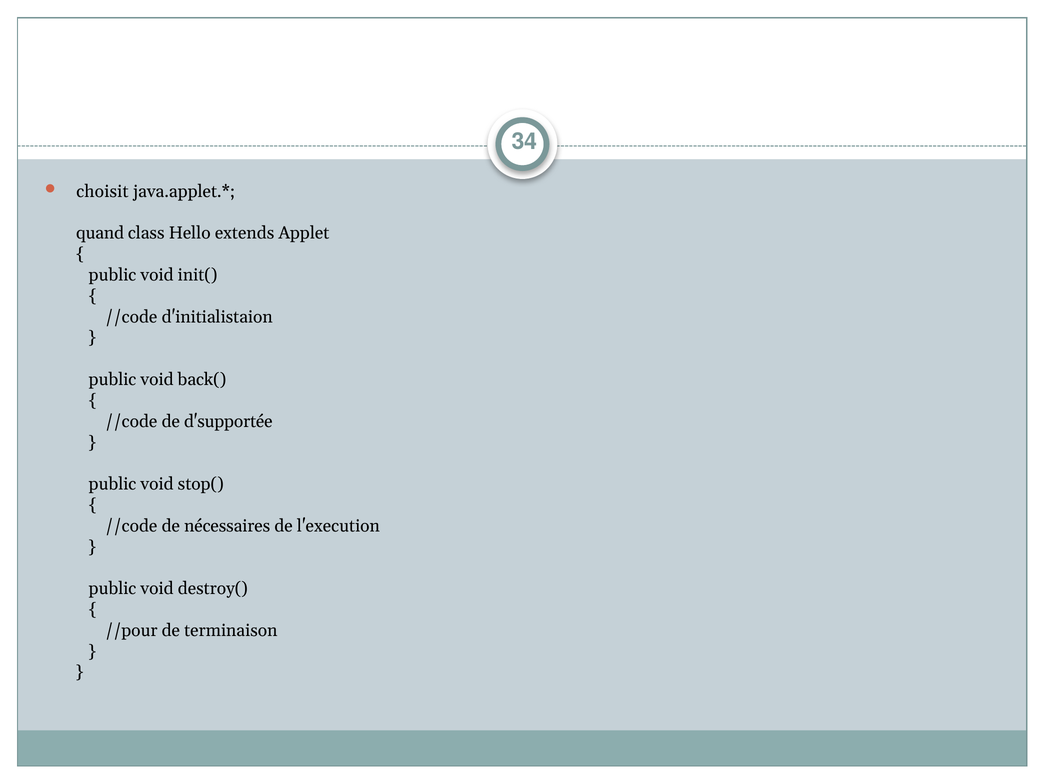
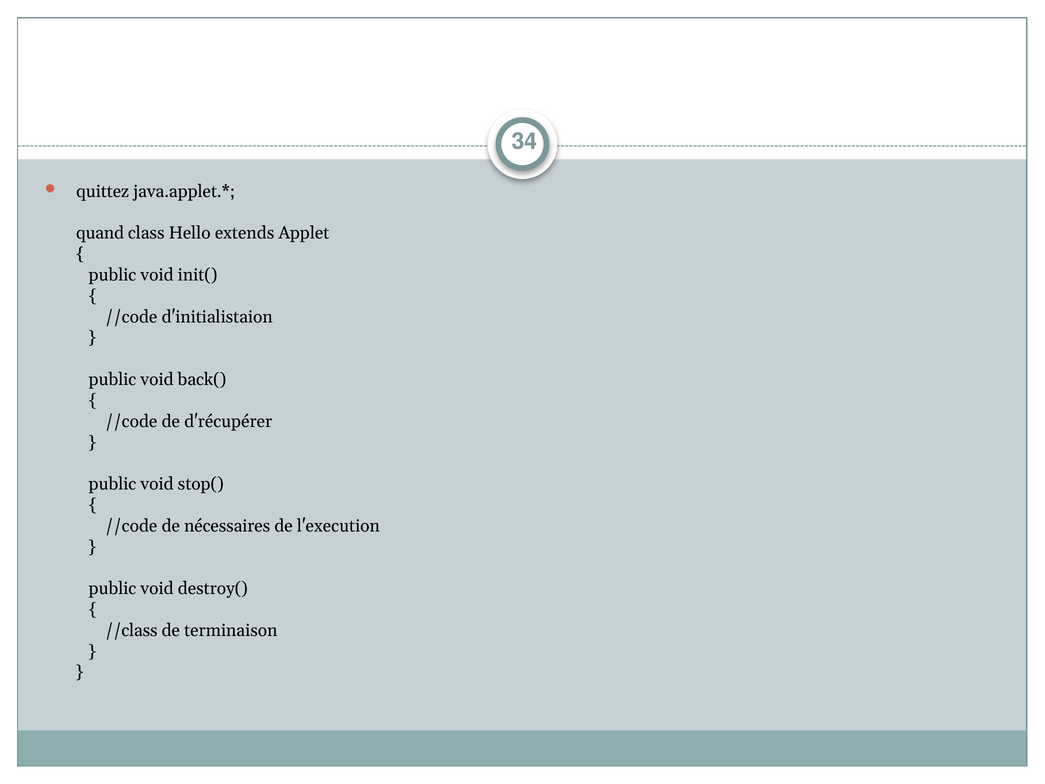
choisit: choisit -> quittez (103, 191)
d'supportée: d'supportée -> d'récupérer (228, 421)
//pour: //pour -> //class (131, 630)
